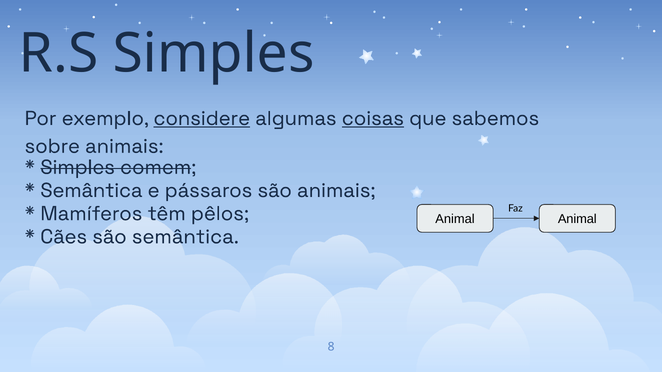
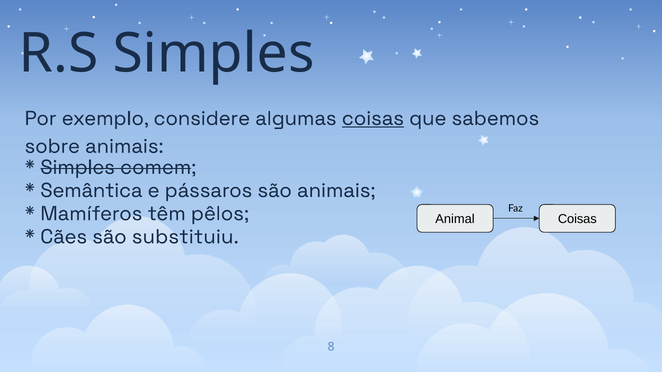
considere underline: present -> none (202, 118)
Animal Animal: Animal -> Coisas (577, 219)
são semântica: semântica -> substituiu (185, 237)
